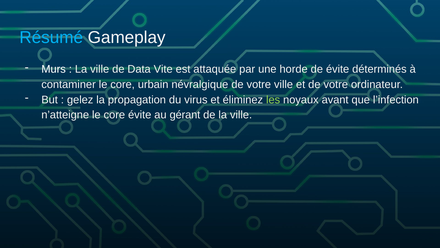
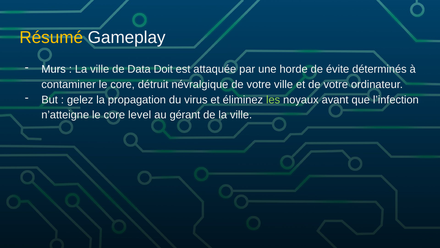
Résumé colour: light blue -> yellow (51, 37)
Vite: Vite -> Doit (163, 69)
urbain: urbain -> détruit (153, 84)
core évite: évite -> level (140, 115)
